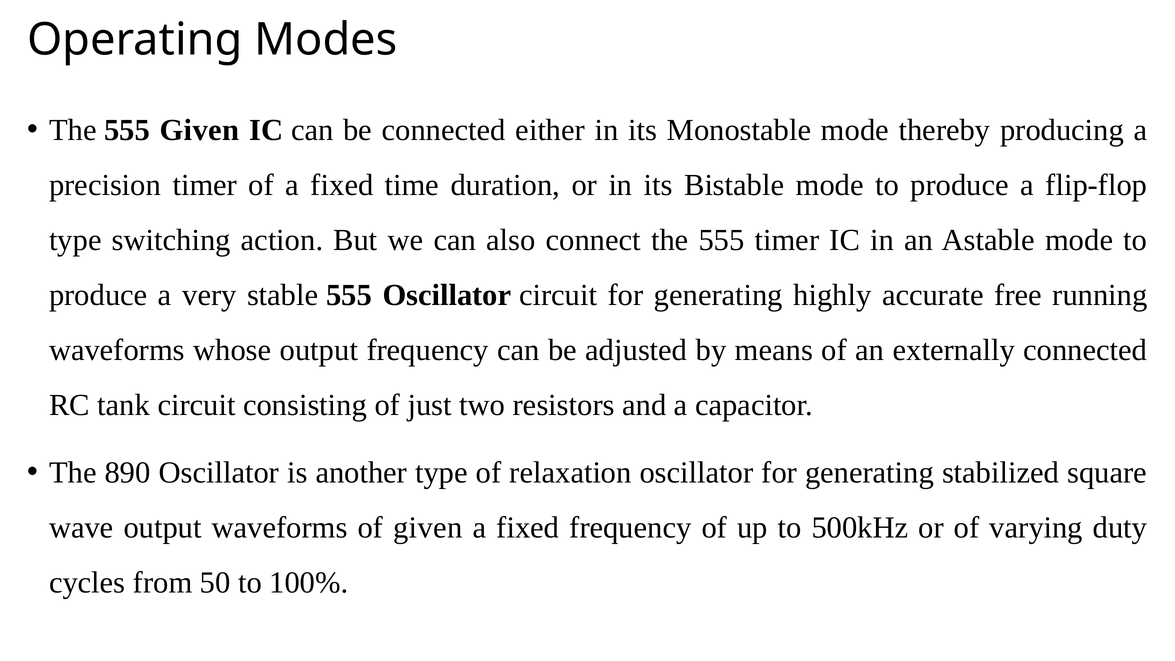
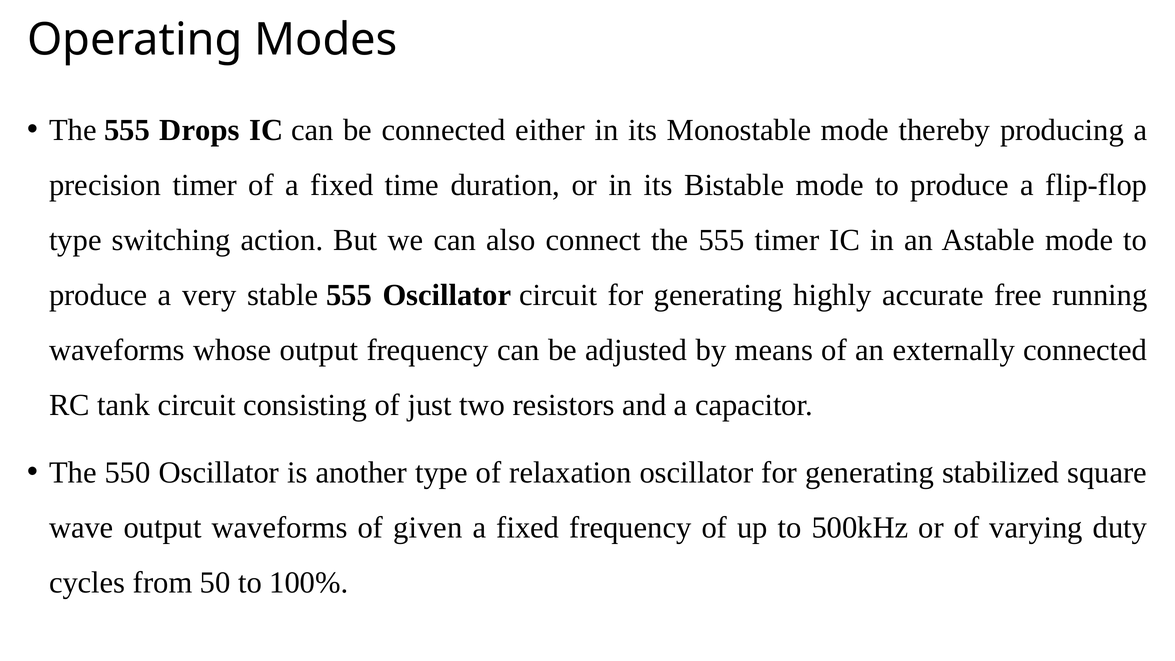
555 Given: Given -> Drops (200, 130)
890: 890 -> 550 (128, 473)
